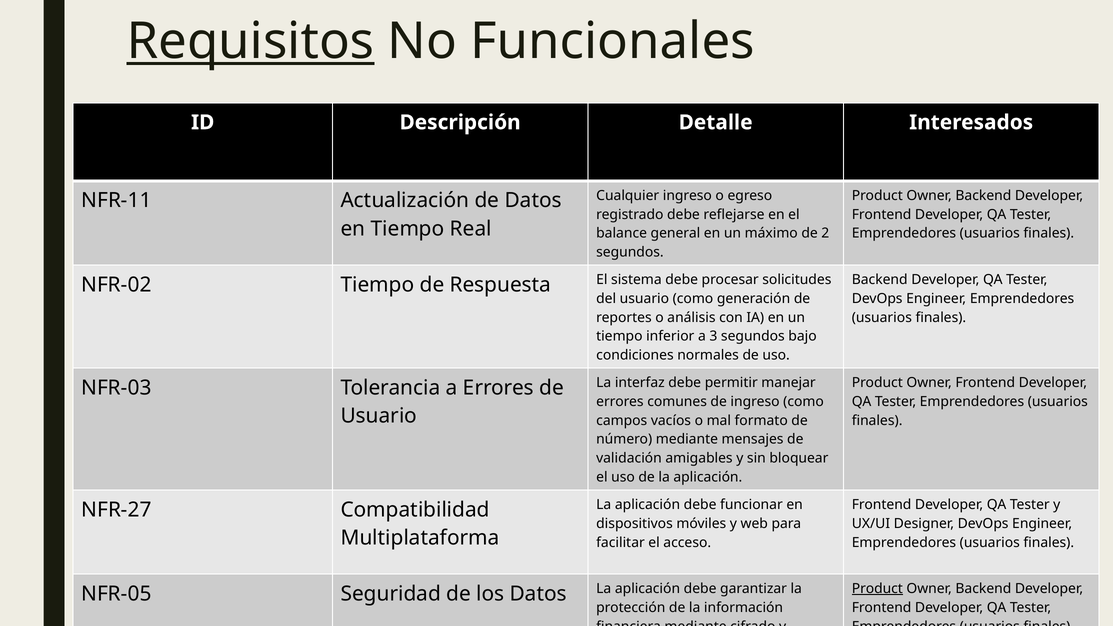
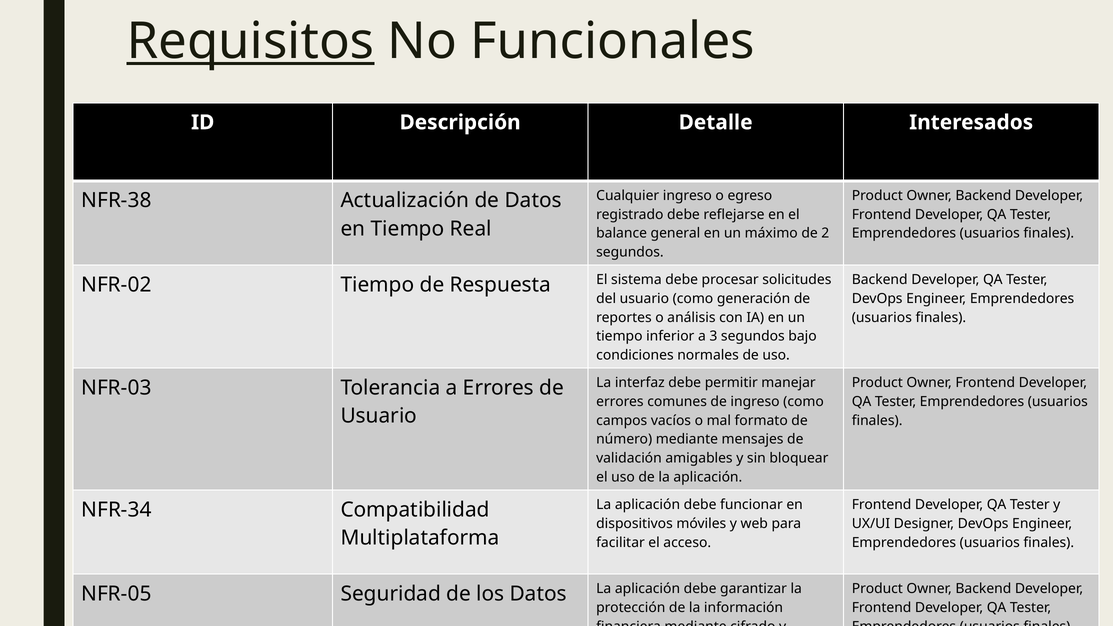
NFR-11: NFR-11 -> NFR-38 (116, 201)
NFR-27: NFR-27 -> NFR-34 (116, 510)
Product underline: present -> none (877, 589)
